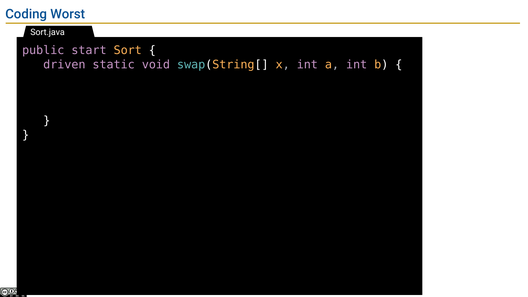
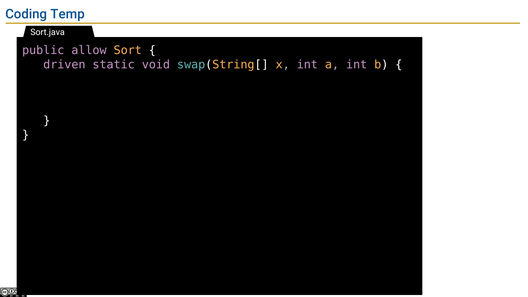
Worst: Worst -> Temp (68, 14)
start: start -> allow (89, 50)
